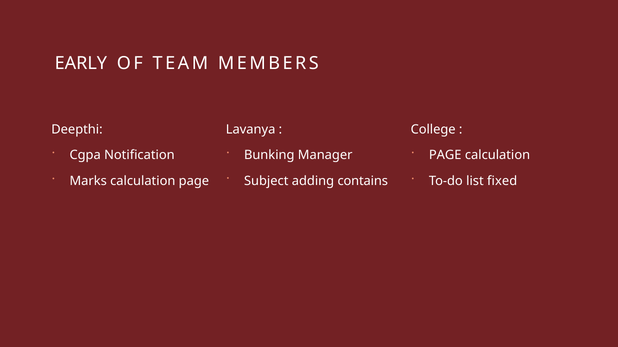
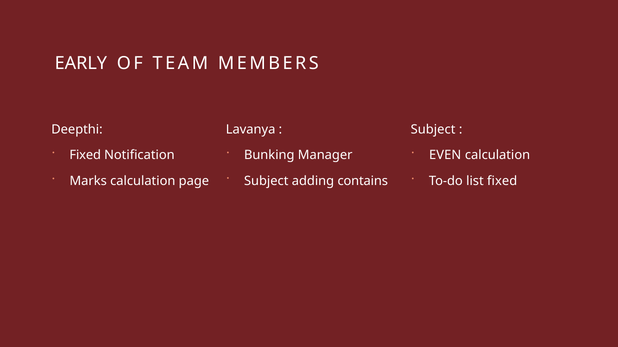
College: College -> Subject (433, 130)
Cgpa: Cgpa -> Fixed (85, 155)
PAGE: PAGE -> EVEN (445, 155)
